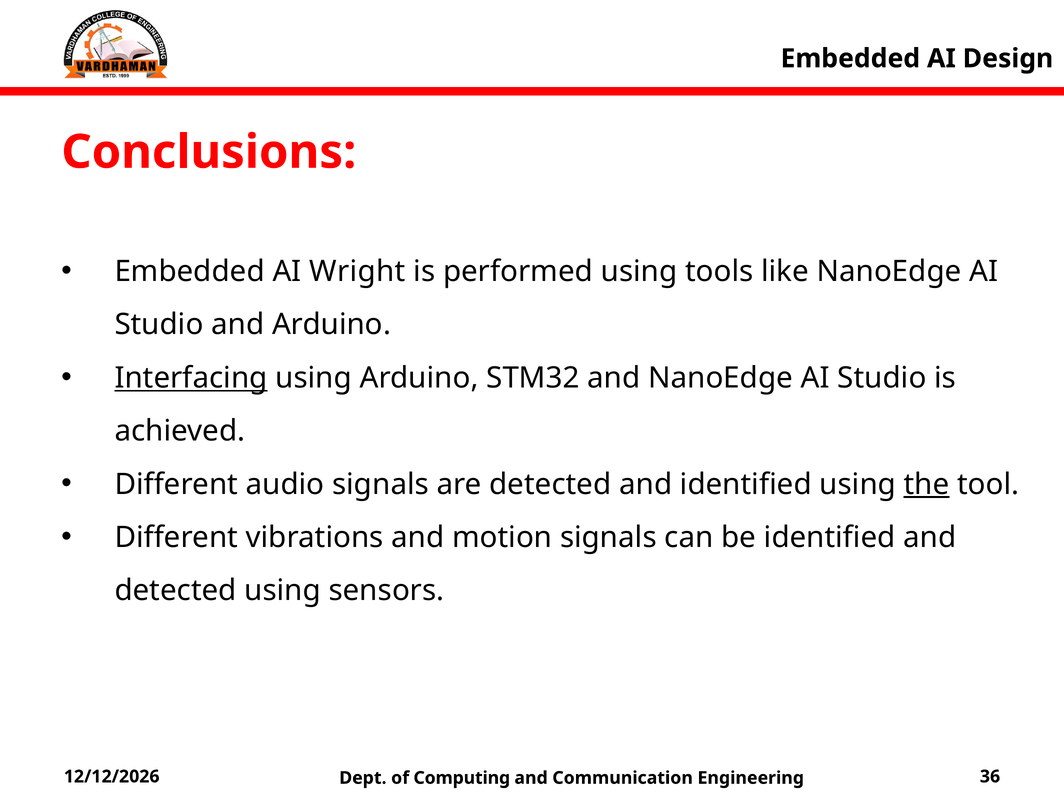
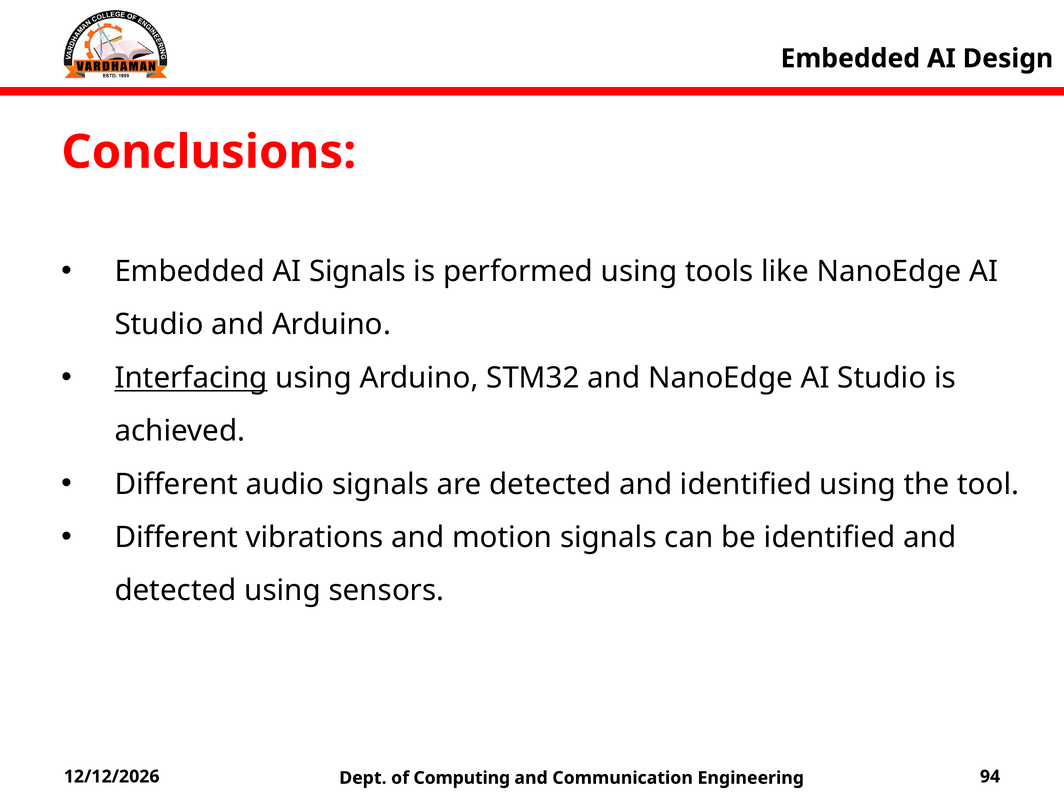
AI Wright: Wright -> Signals (358, 272)
the underline: present -> none (927, 484)
36: 36 -> 94 (990, 777)
